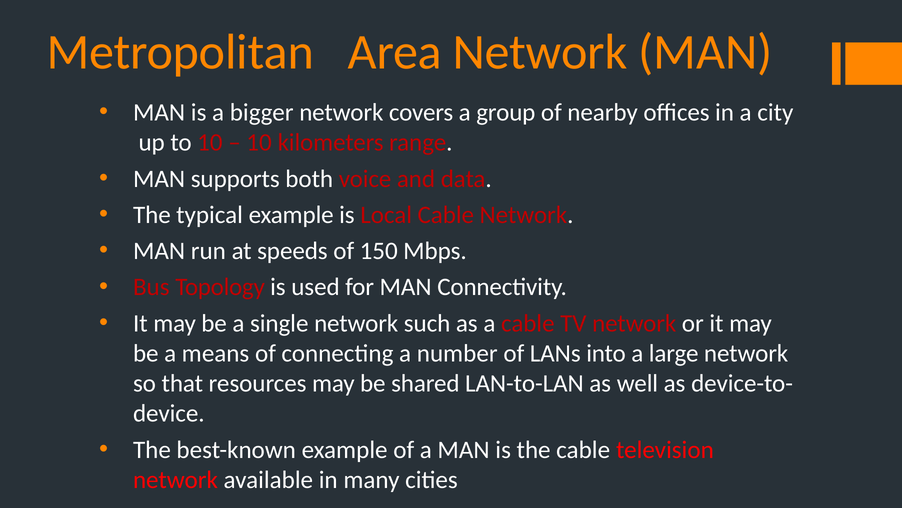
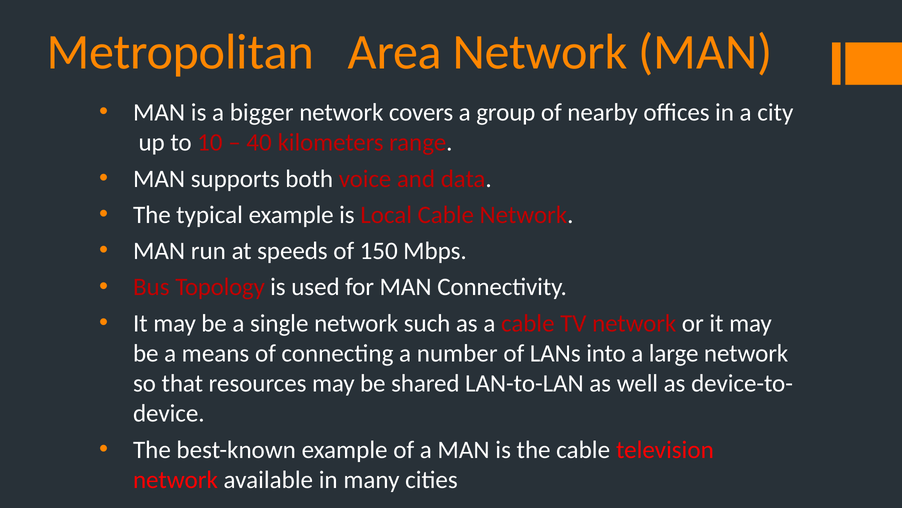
10: 10 -> 40 (259, 143)
